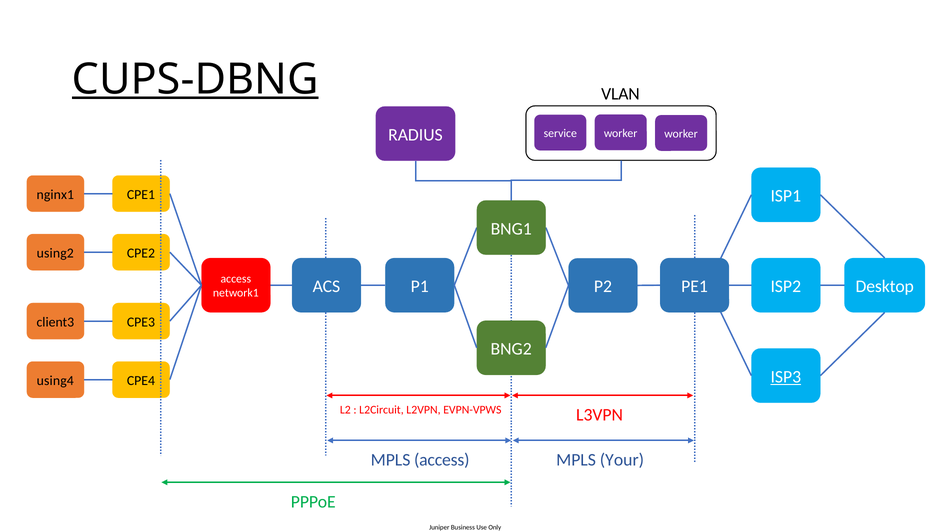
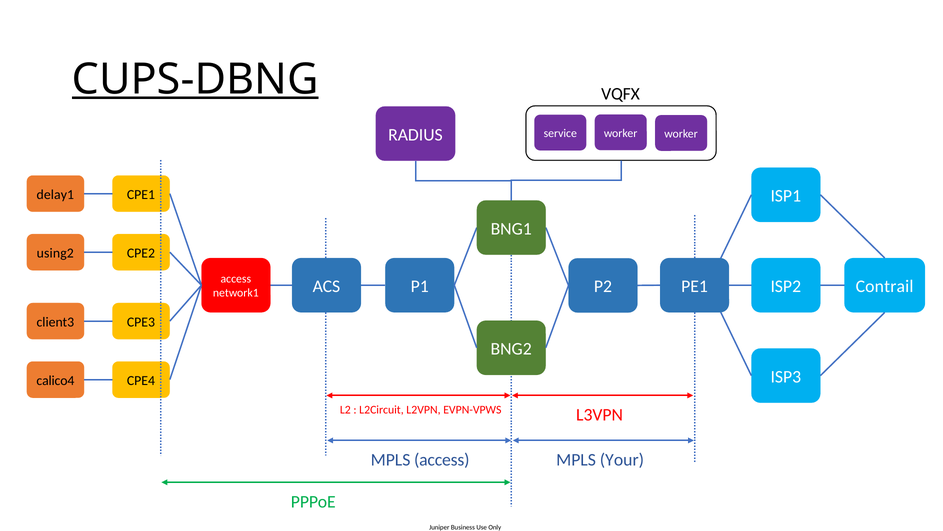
VLAN: VLAN -> VQFX (621, 94)
nginx1: nginx1 -> delay1 (55, 194)
Desktop: Desktop -> Contrail (885, 286)
ISP3 underline: present -> none (786, 376)
using4: using4 -> calico4 (55, 380)
